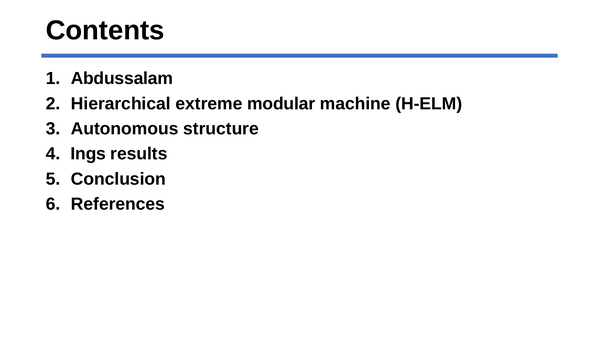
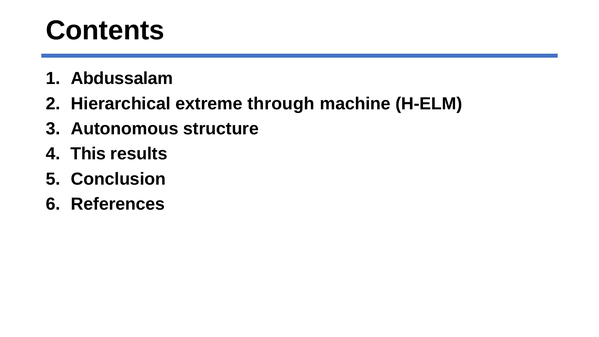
modular: modular -> through (281, 104)
Ings: Ings -> This (88, 154)
